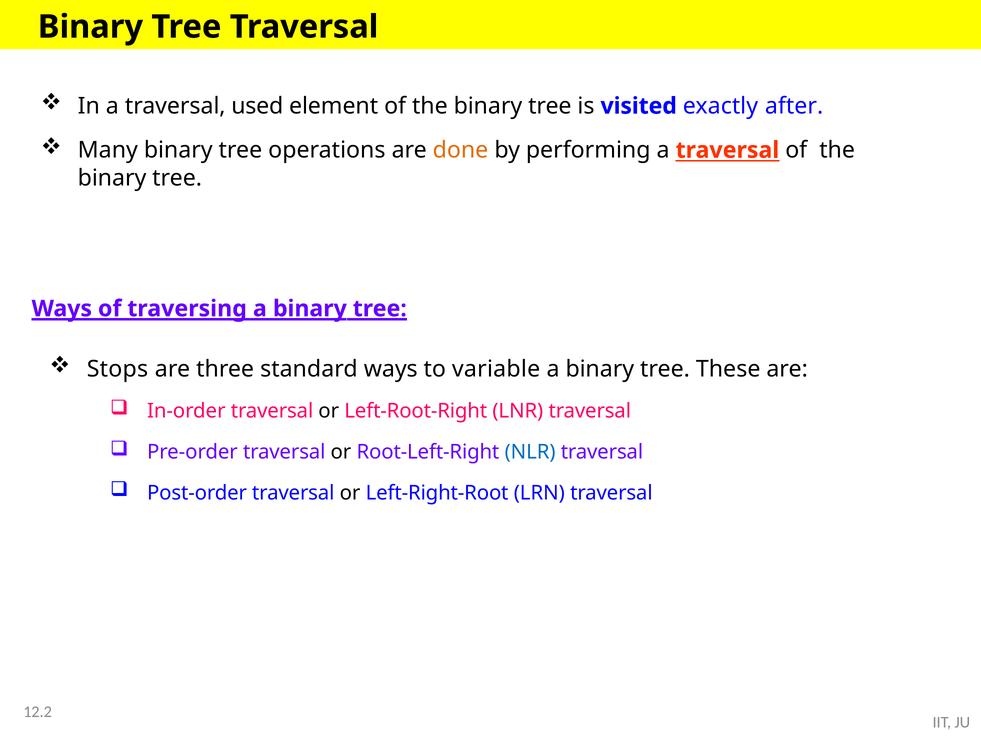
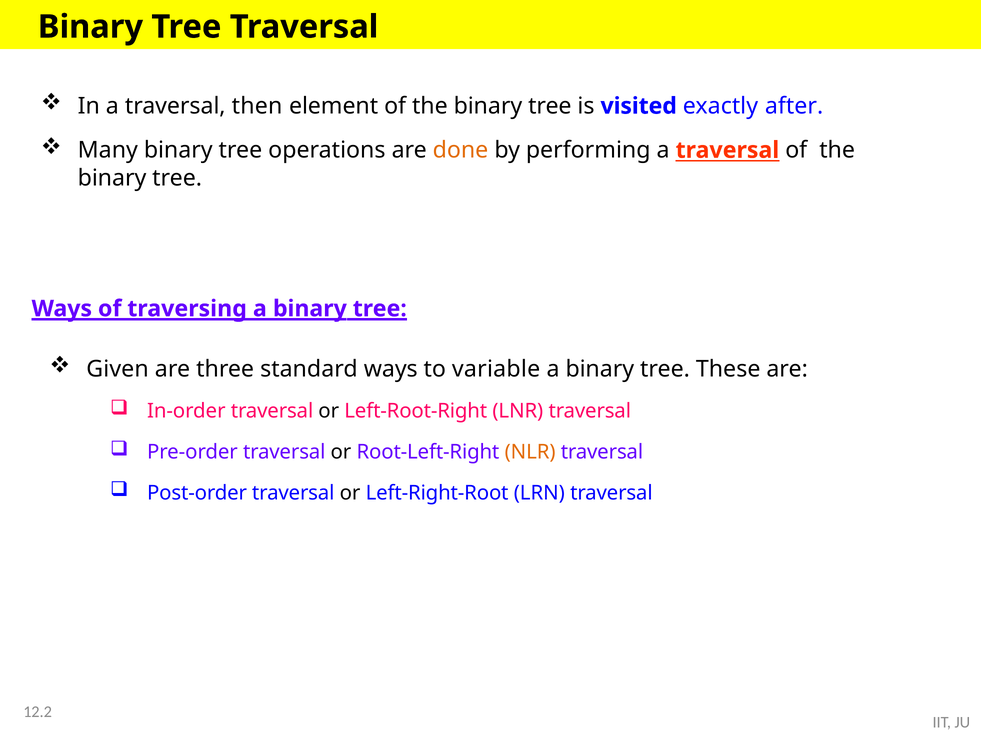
used: used -> then (257, 106)
Stops: Stops -> Given (118, 369)
NLR colour: blue -> orange (530, 452)
